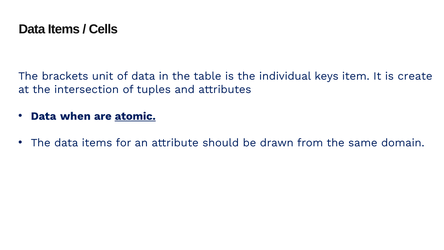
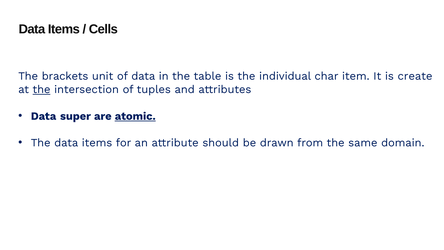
keys: keys -> char (326, 76)
the underline: none -> present (41, 89)
when: when -> super (75, 116)
